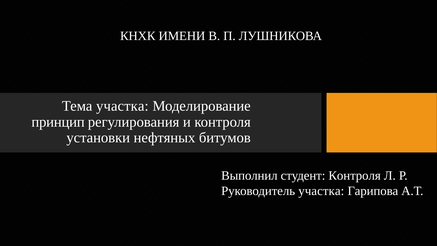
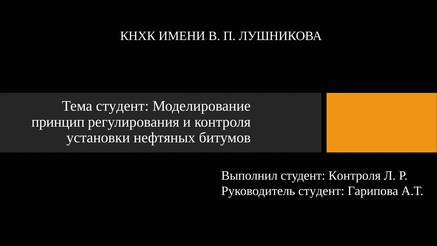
Тема участка: участка -> студент (122, 106)
Руководитель участка: участка -> студент (321, 191)
